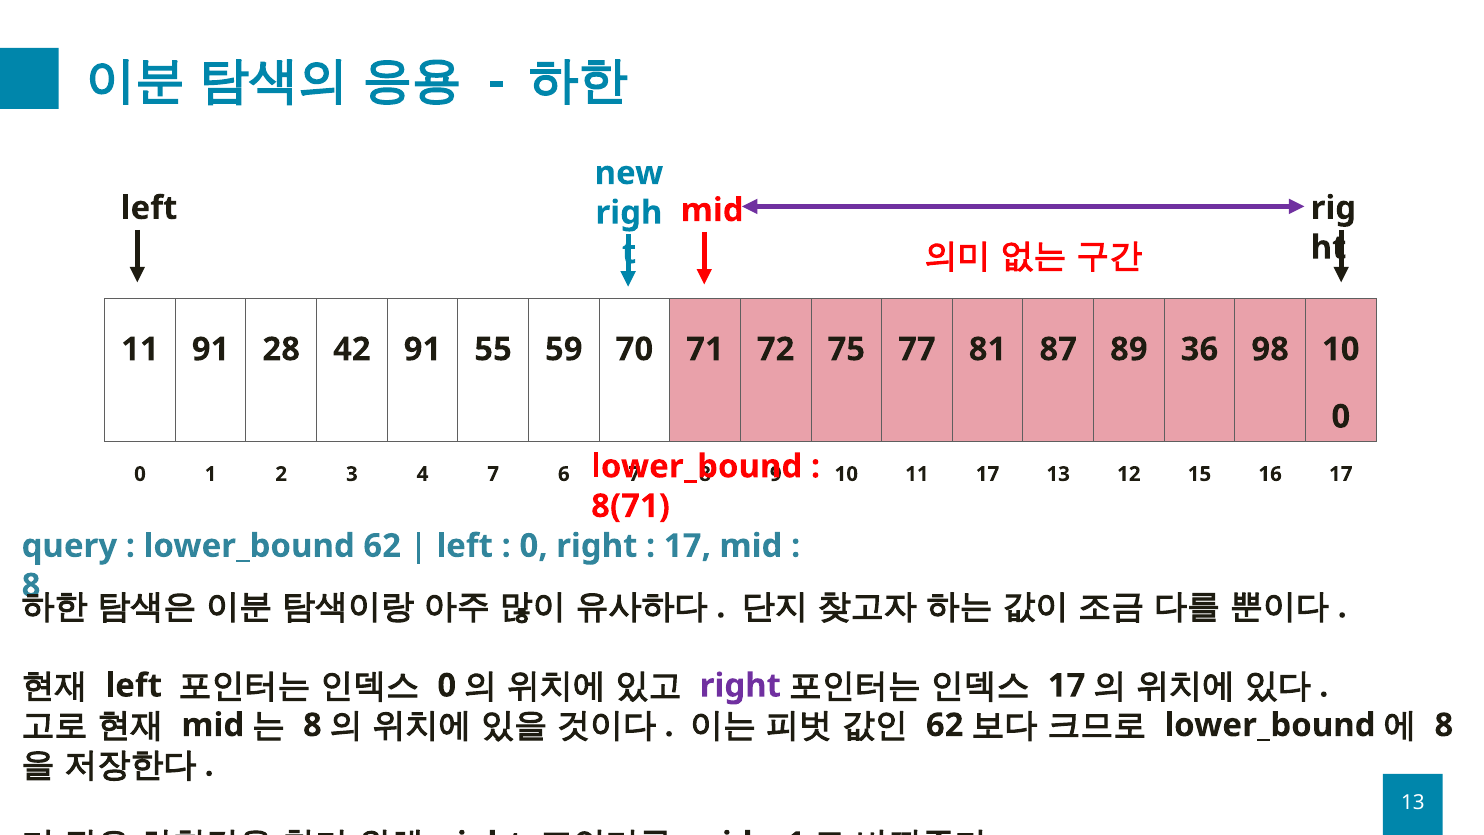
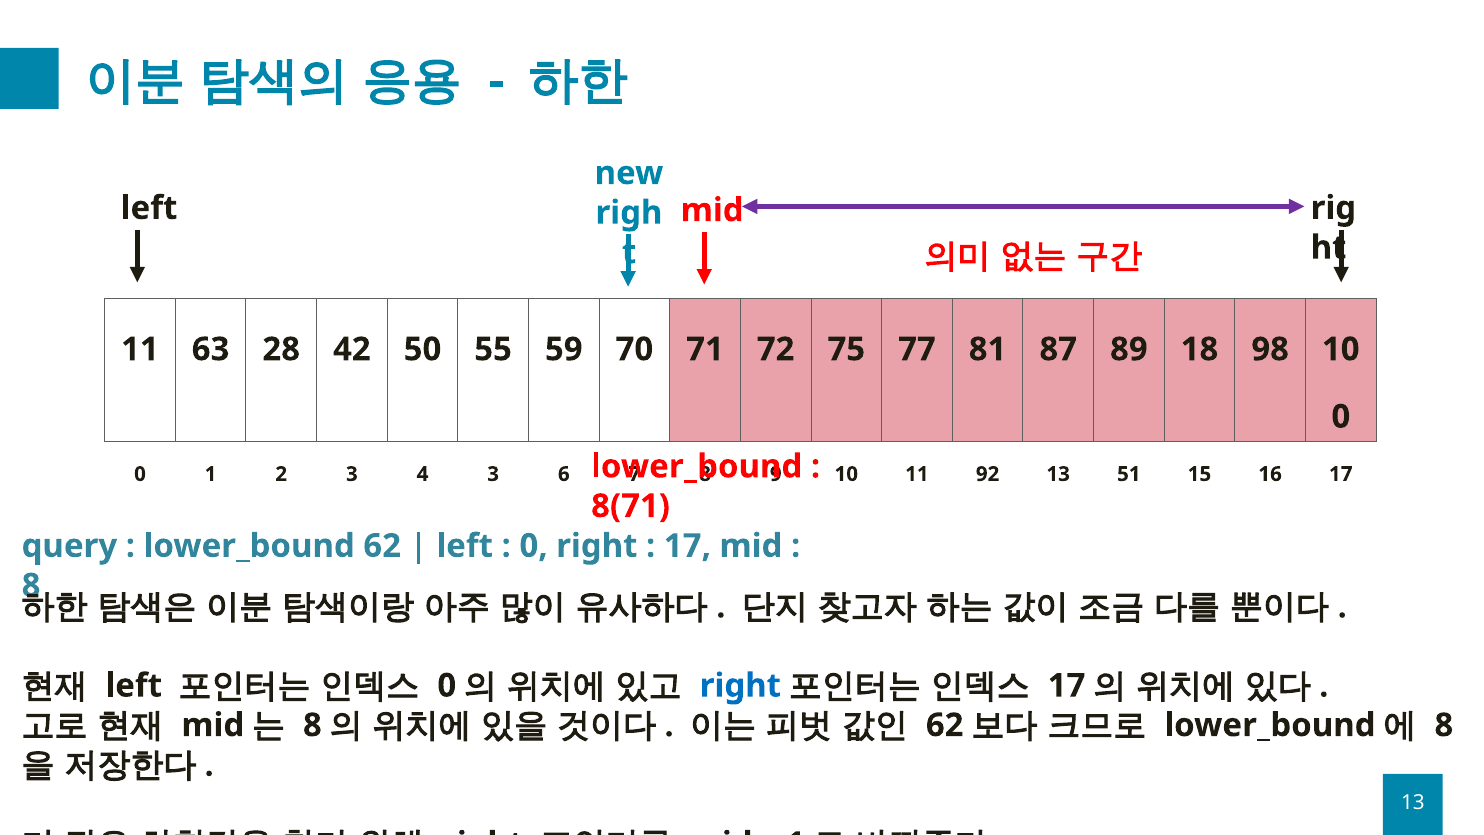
11 91: 91 -> 63 (211, 349)
42 91: 91 -> 50 (423, 349)
36: 36 -> 18 (1200, 349)
4 7: 7 -> 3 (493, 474)
11 17: 17 -> 92 (988, 474)
12: 12 -> 51 (1129, 474)
right colour: purple -> blue (740, 685)
